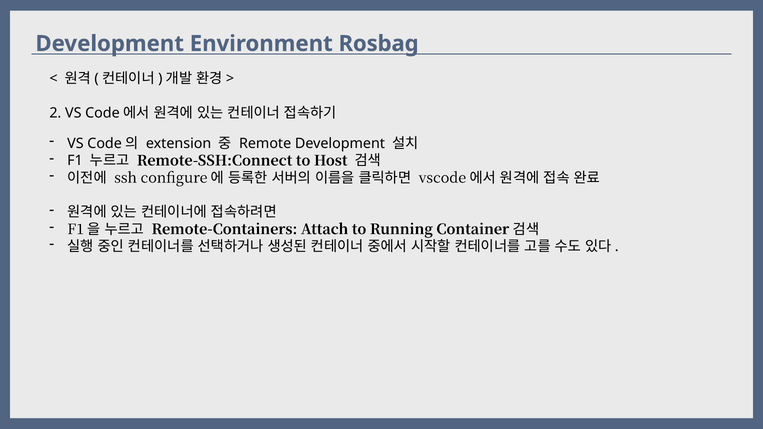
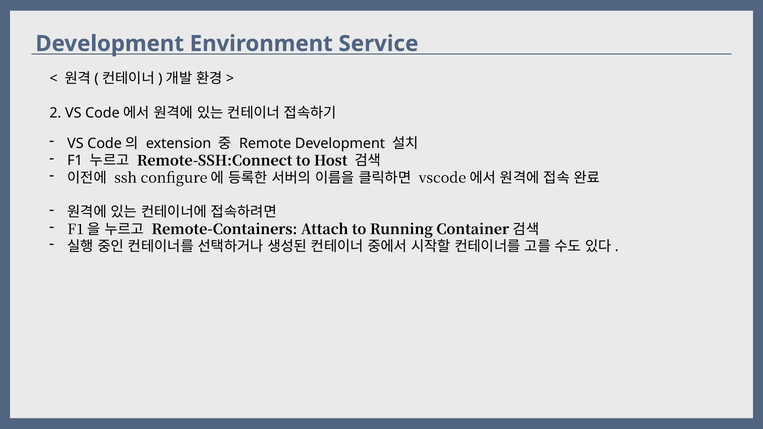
Rosbag: Rosbag -> Service (378, 44)
